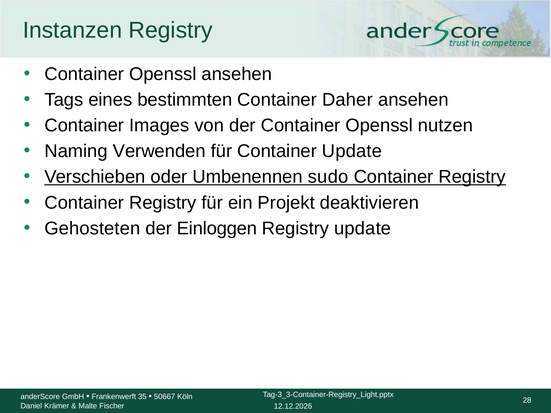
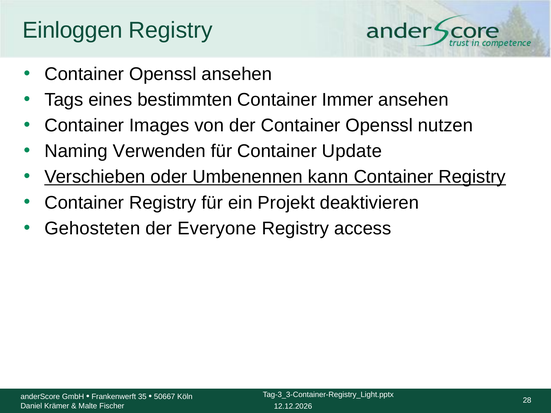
Instanzen: Instanzen -> Einloggen (73, 30)
Daher: Daher -> Immer (348, 100)
sudo: sudo -> kann (328, 177)
Einloggen: Einloggen -> Everyone (217, 228)
Registry update: update -> access (363, 228)
